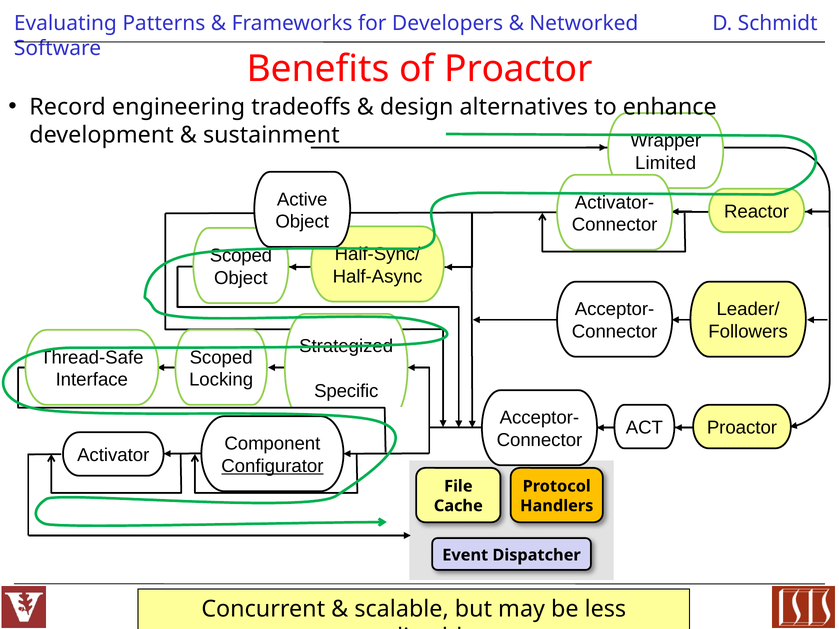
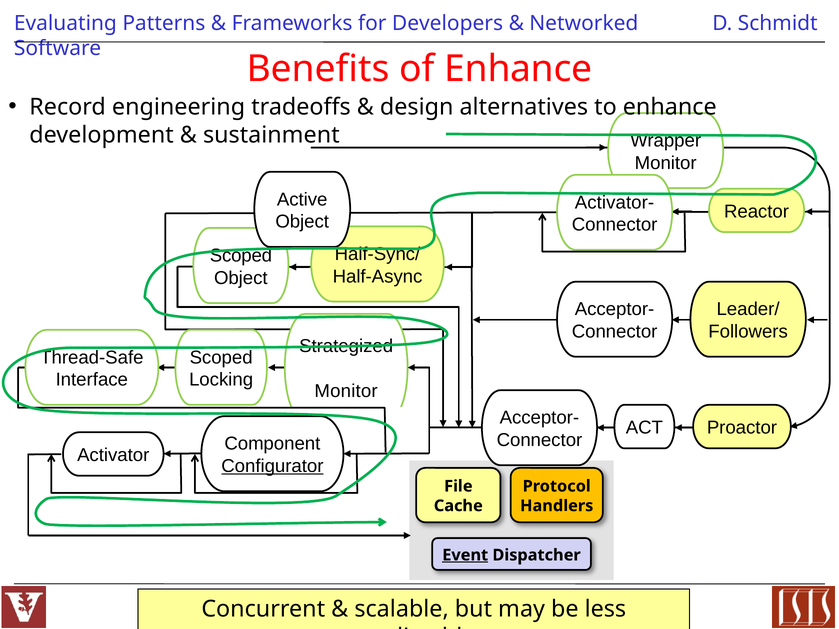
of Proactor: Proactor -> Enhance (518, 69)
Limited: Limited -> Monitor (666, 163)
Specific: Specific -> Monitor (346, 391)
Event underline: none -> present (465, 555)
